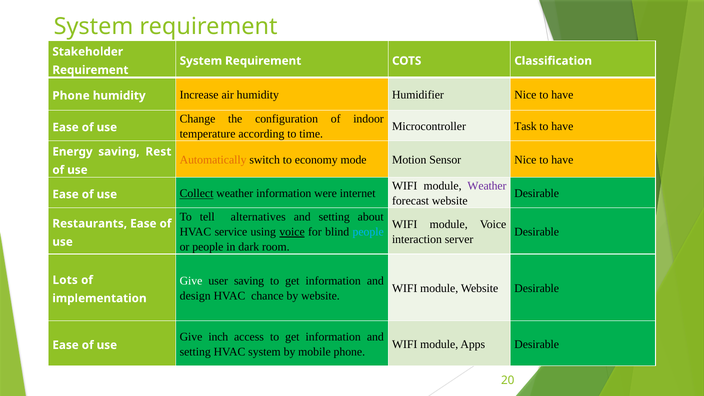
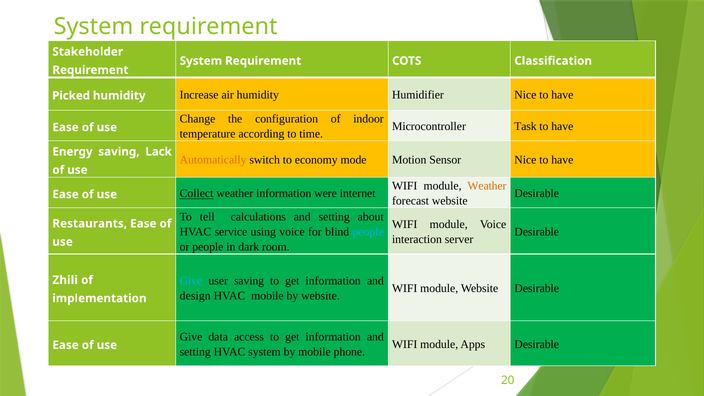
Phone: Phone -> Picked (71, 96)
Rest: Rest -> Lack (159, 152)
Weather colour: purple -> orange (487, 186)
alternatives: alternatives -> calculations (258, 217)
voice underline: present -> none (292, 232)
Give colour: white -> light blue (191, 281)
Lots: Lots -> Zhili (65, 280)
HVAC chance: chance -> mobile (267, 296)
inch: inch -> data (218, 337)
